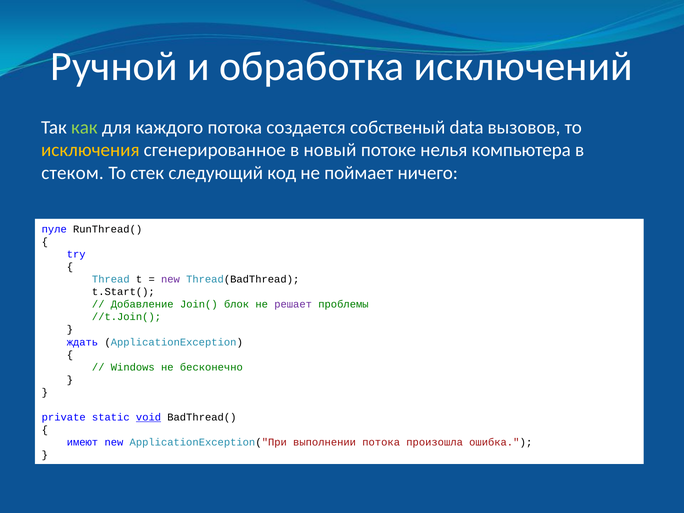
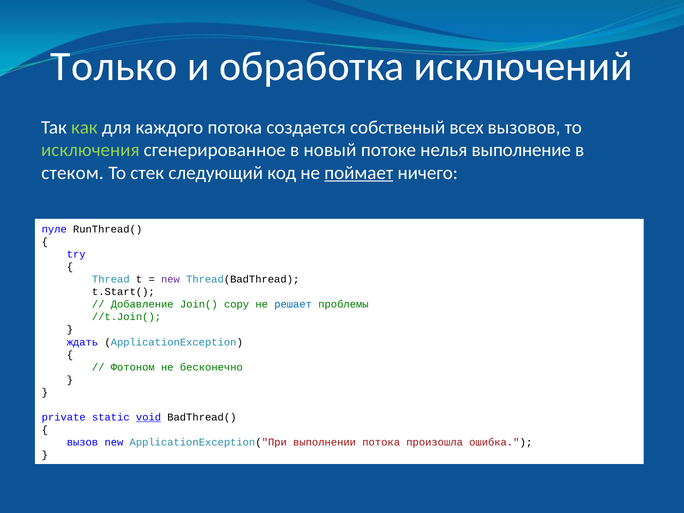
Ручной: Ручной -> Только (114, 66)
data: data -> всех (467, 127)
исключения colour: yellow -> light green (90, 150)
компьютера: компьютера -> выполнение (521, 150)
поймает underline: none -> present (359, 173)
блок: блок -> copy (237, 304)
решает colour: purple -> blue (293, 304)
Windows: Windows -> Фотоном (133, 367)
имеют: имеют -> вызов (82, 442)
